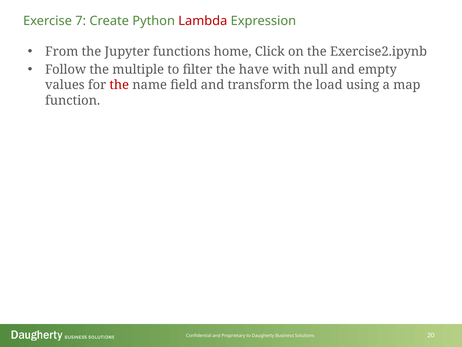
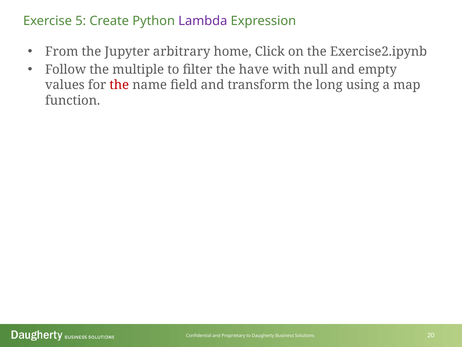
7: 7 -> 5 (81, 21)
Lambda colour: red -> purple (203, 21)
functions: functions -> arbitrary (182, 52)
load: load -> long (329, 85)
